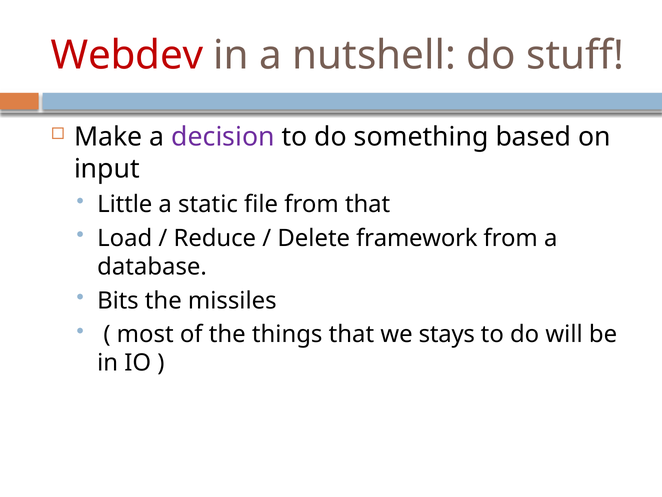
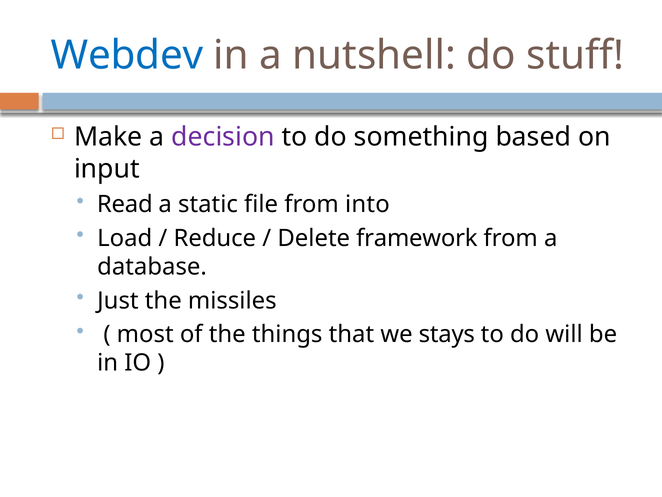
Webdev colour: red -> blue (127, 55)
Little: Little -> Read (125, 204)
from that: that -> into (367, 204)
Bits: Bits -> Just (118, 300)
